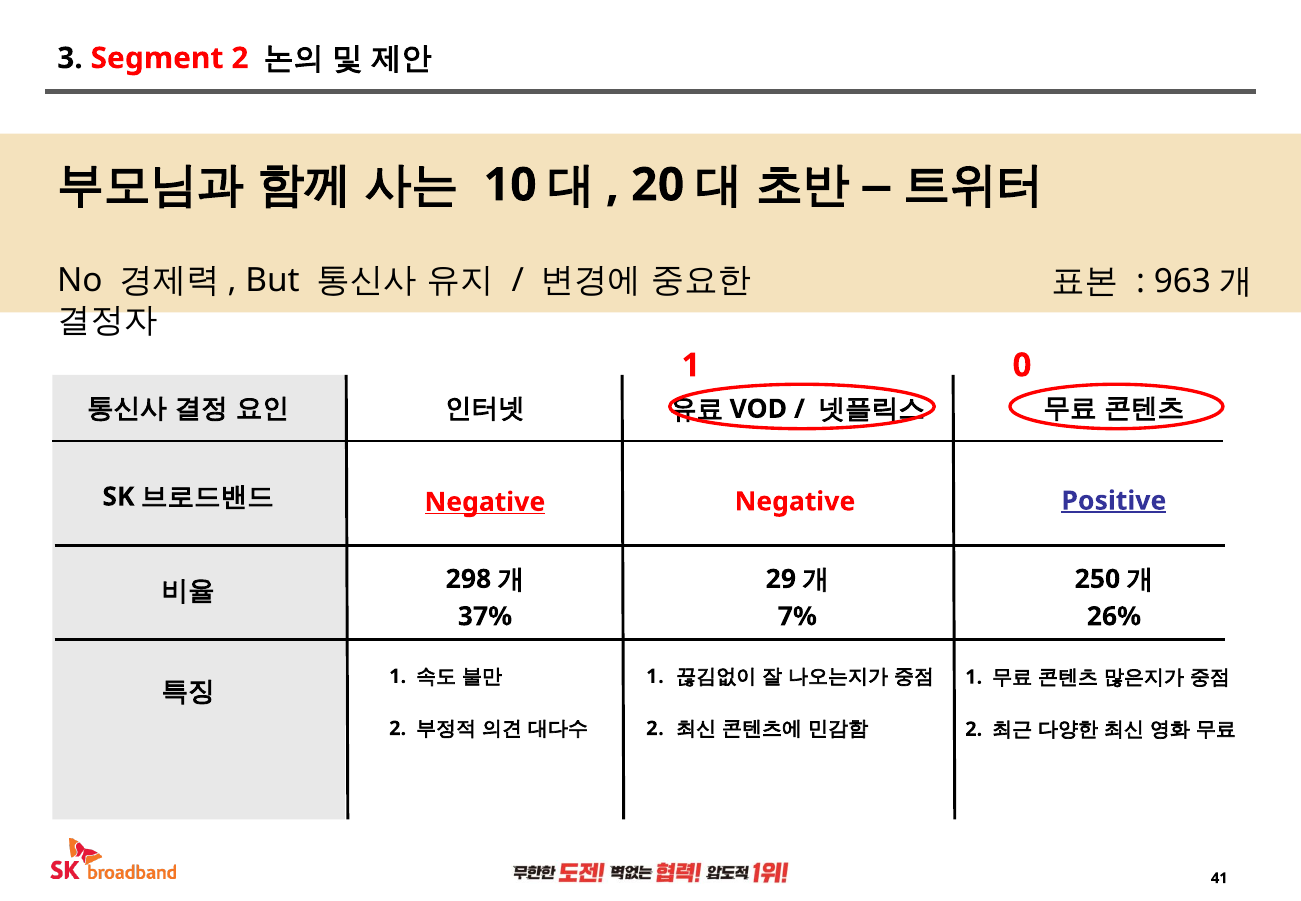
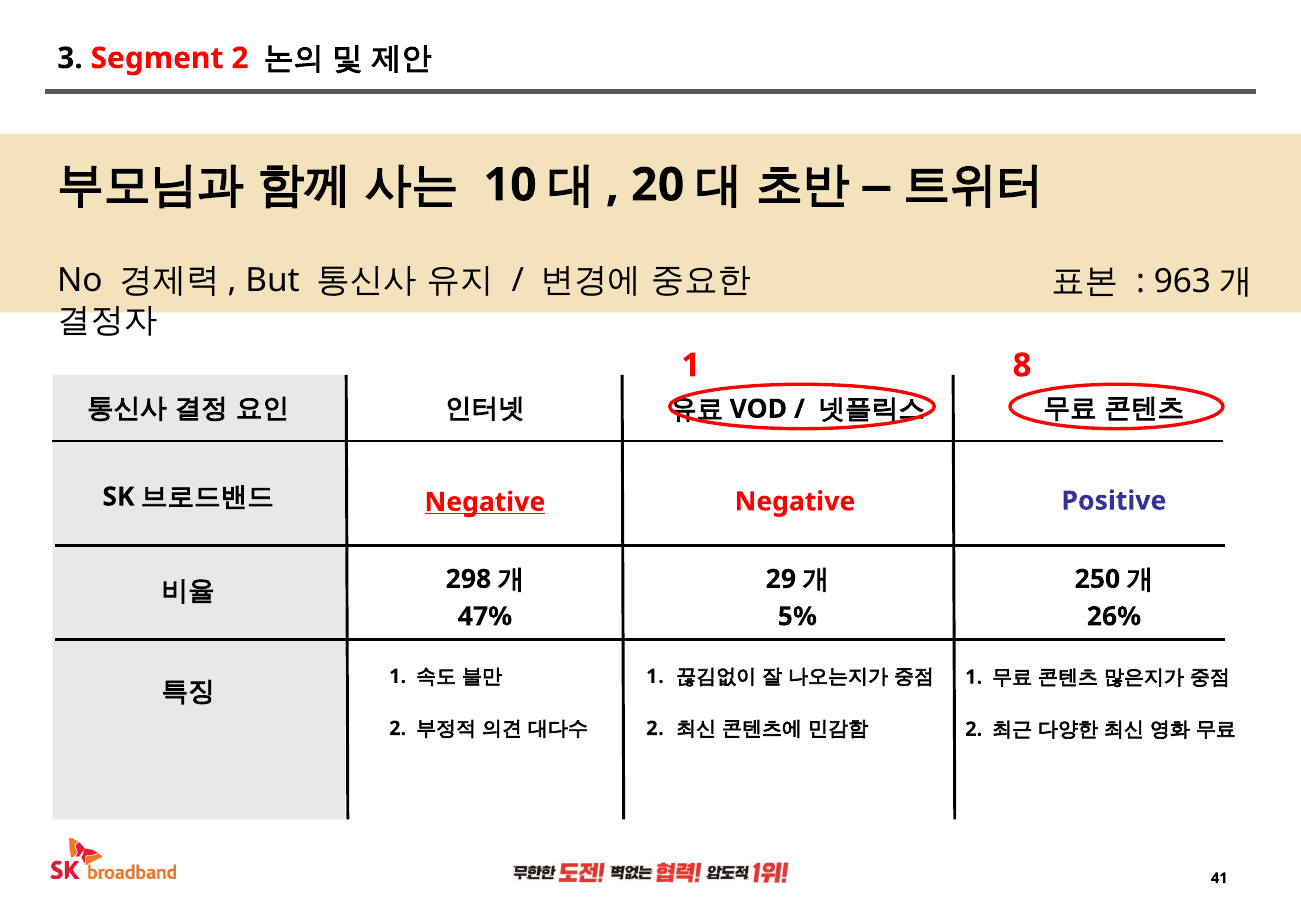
0: 0 -> 8 (1022, 365)
Positive underline: present -> none (1114, 501)
37%: 37% -> 47% (485, 616)
7%: 7% -> 5% (797, 616)
